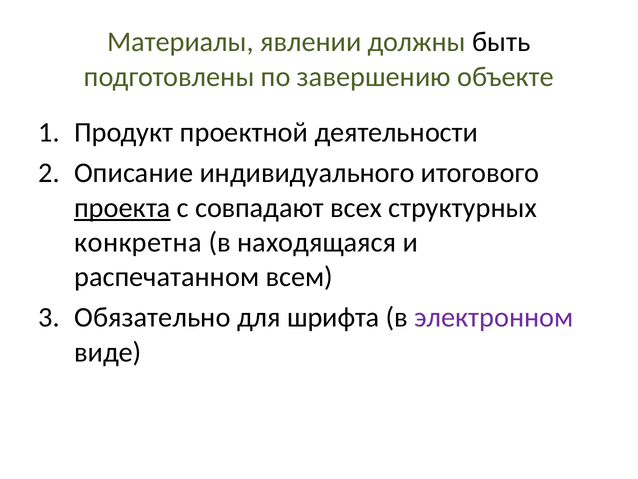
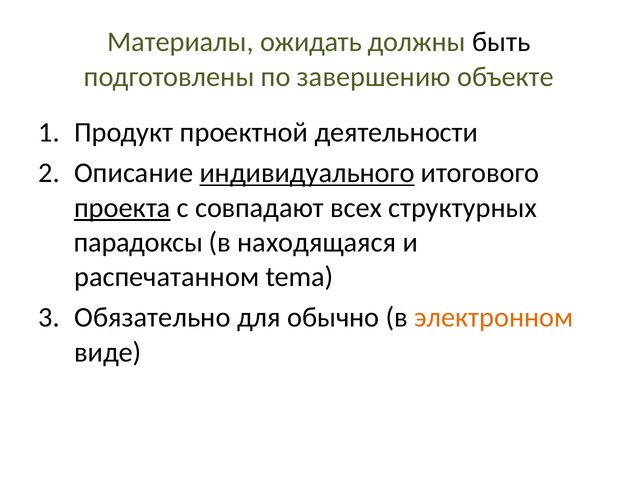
явлении: явлении -> ожидать (311, 42)
индивидуального underline: none -> present (307, 173)
конкретна: конкретна -> парадоксы (138, 242)
всем: всем -> tema (299, 277)
шрифта: шрифта -> обычно (333, 317)
электронном colour: purple -> orange (494, 317)
